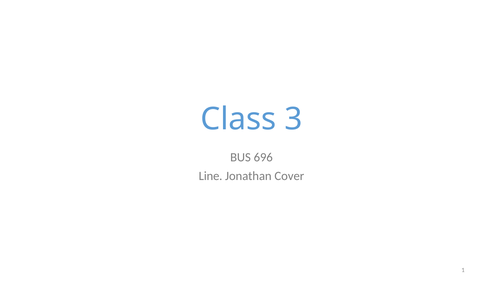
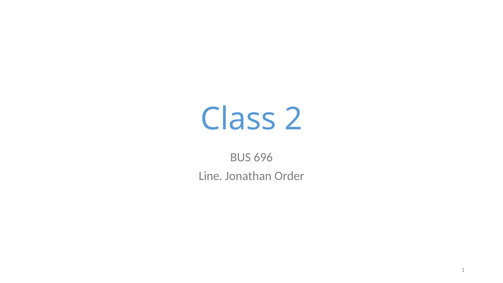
3: 3 -> 2 (293, 119)
Cover: Cover -> Order (289, 176)
